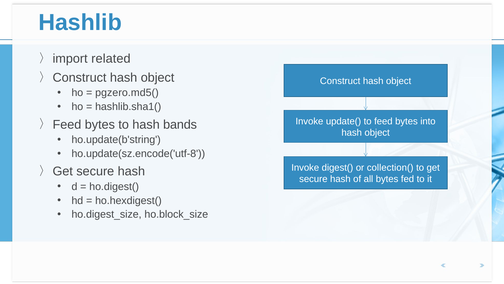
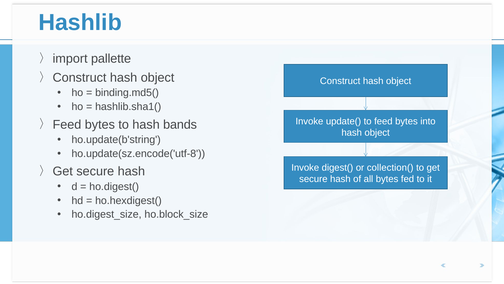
related: related -> pallette (111, 59)
pgzero.md5(: pgzero.md5( -> binding.md5( (127, 93)
